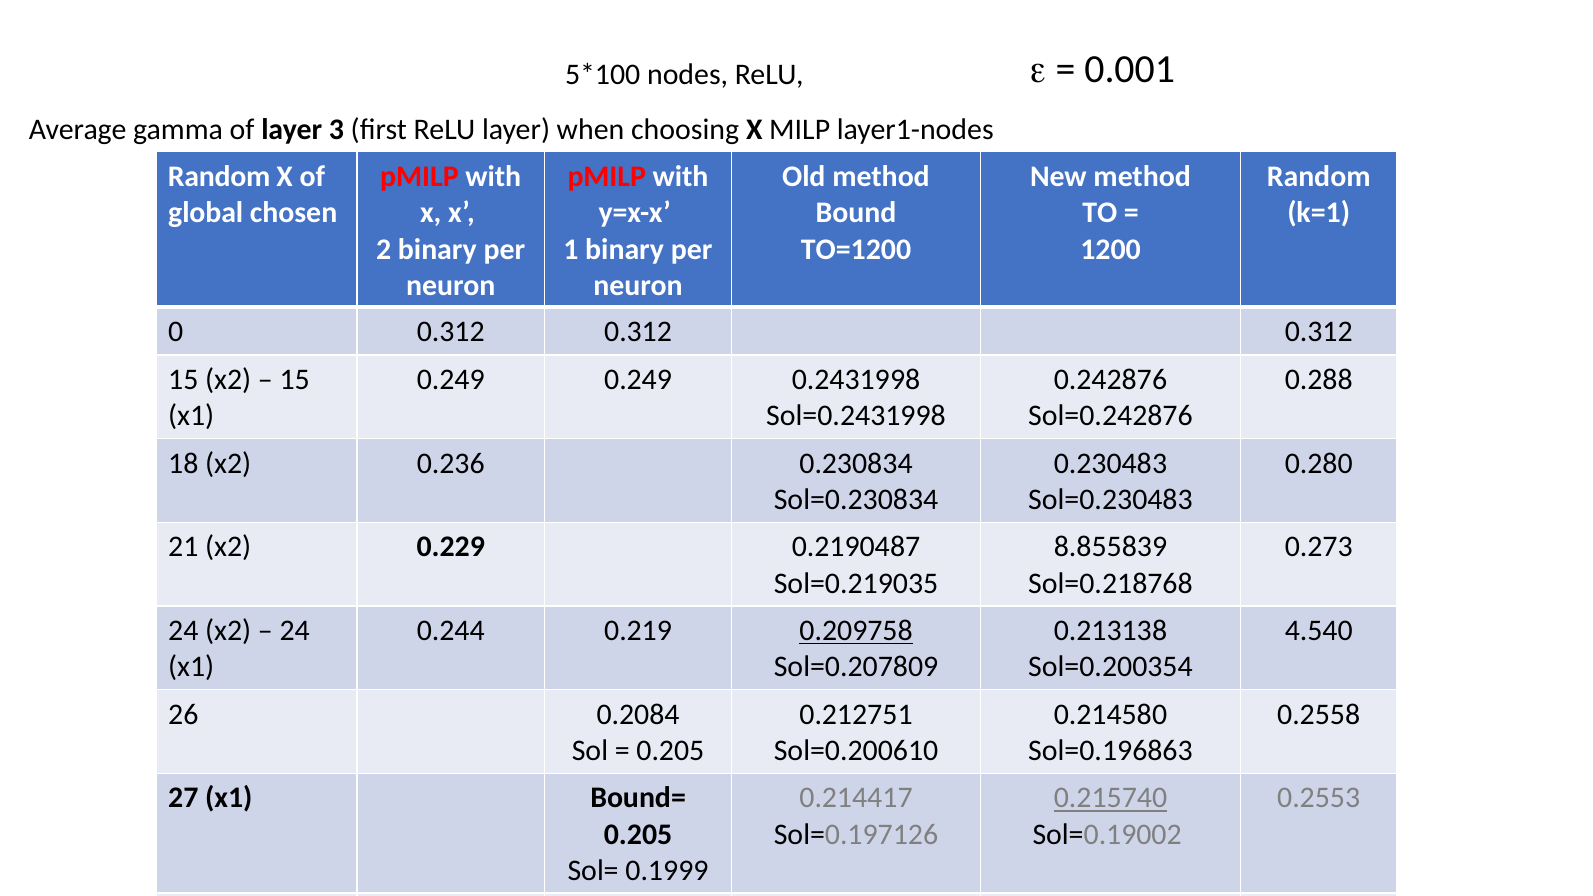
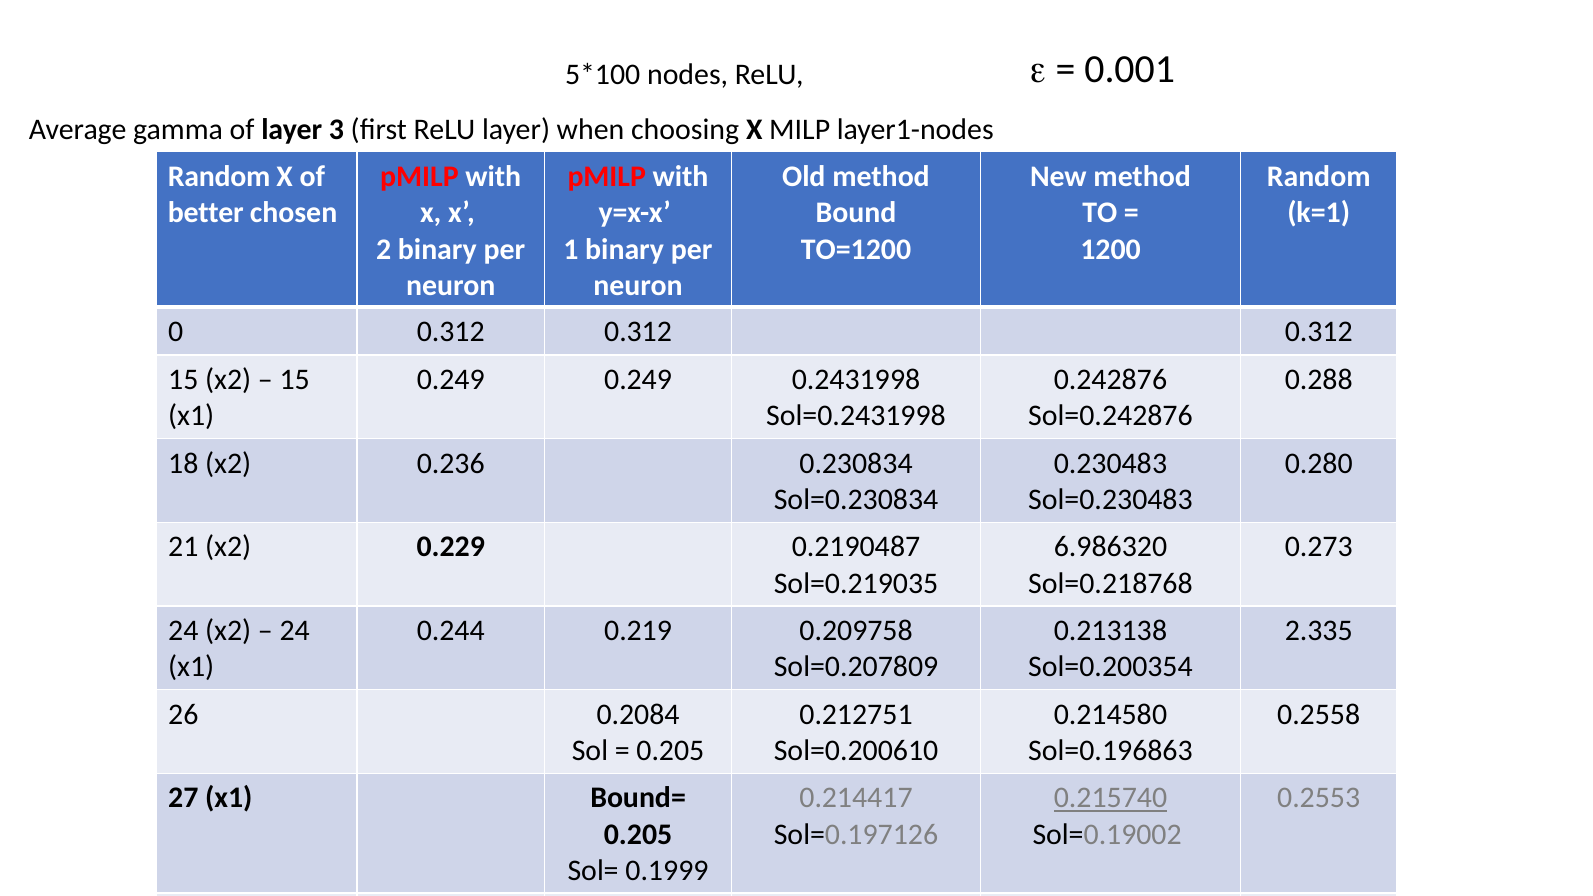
global: global -> better (206, 213)
8.855839: 8.855839 -> 6.986320 (1110, 547)
0.209758 underline: present -> none (856, 631)
4.540: 4.540 -> 2.335 (1319, 631)
